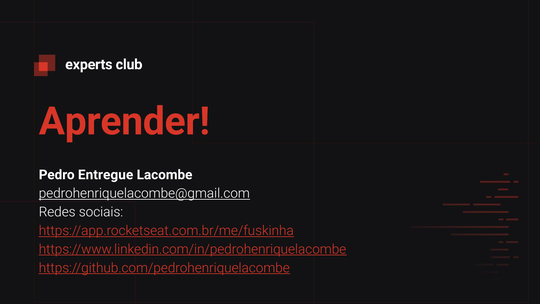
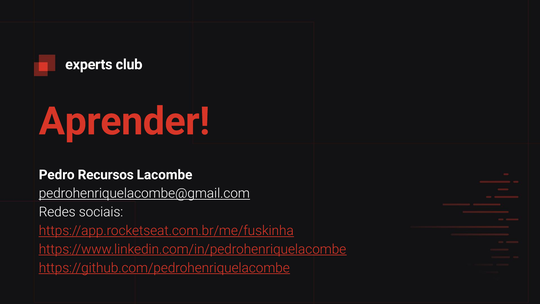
Entregue: Entregue -> Recursos (106, 175)
